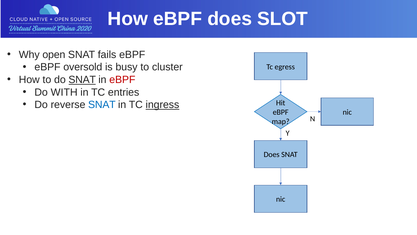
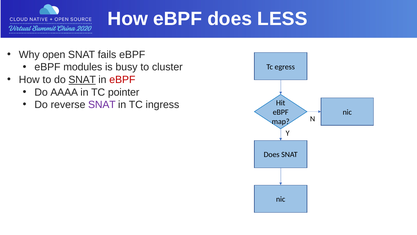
SLOT: SLOT -> LESS (282, 19)
oversold: oversold -> modules (83, 67)
WITH: WITH -> AAAA (64, 92)
entries: entries -> pointer (124, 92)
SNAT colour: blue -> purple (102, 105)
ingress underline: present -> none (162, 105)
